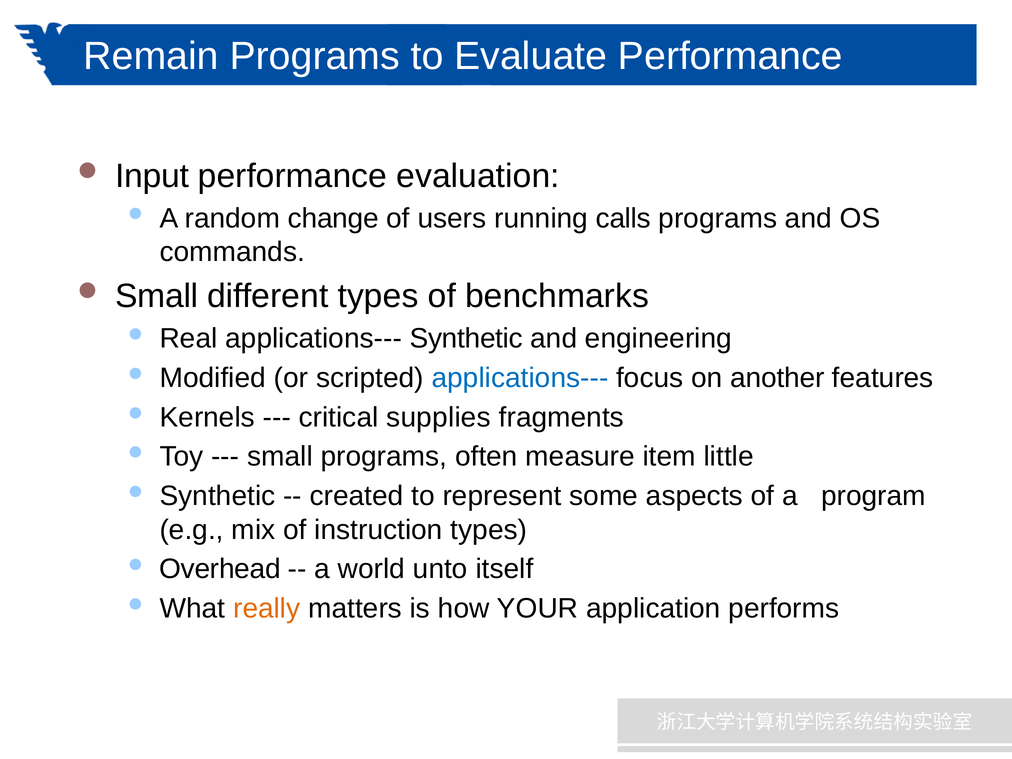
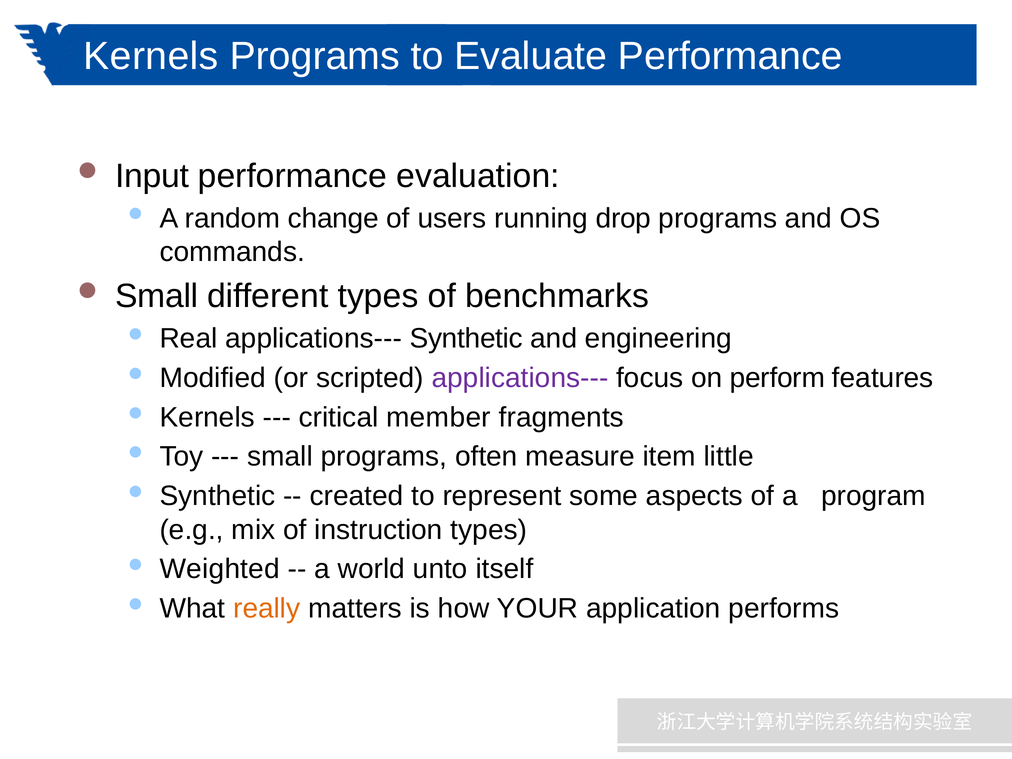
Remain: Remain -> Kernels (151, 56)
calls: calls -> drop (623, 218)
applications--- colour: blue -> purple (520, 378)
another: another -> perform (777, 378)
supplies: supplies -> member (439, 417)
Overhead: Overhead -> Weighted (220, 569)
